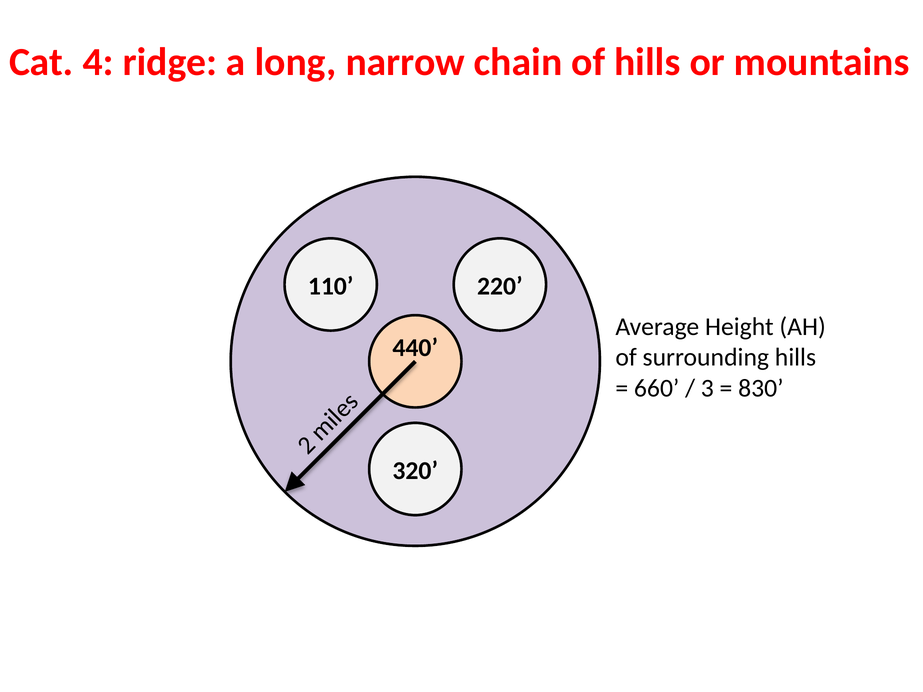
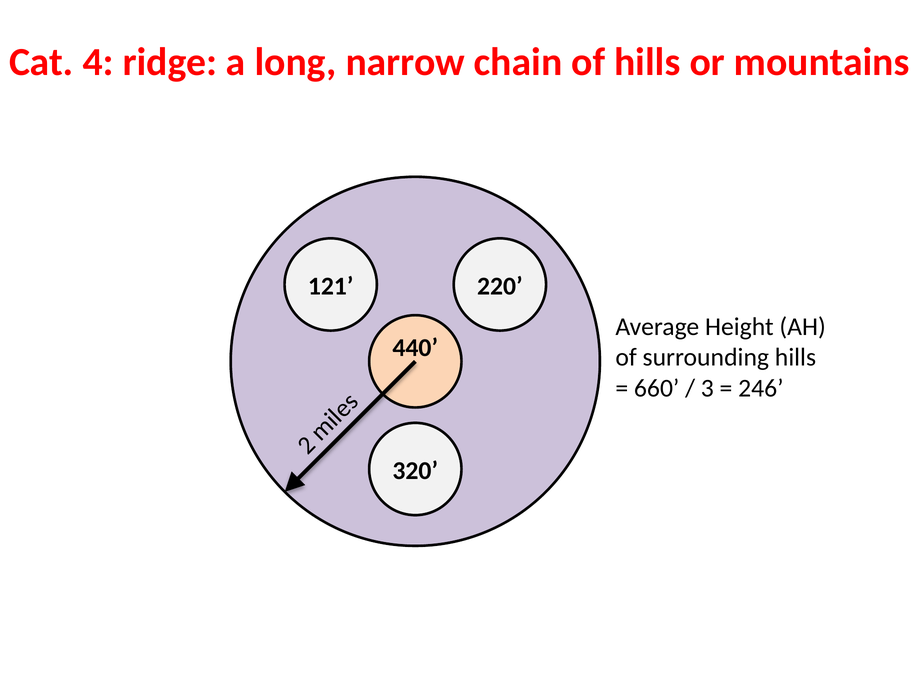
110: 110 -> 121 (331, 286)
830: 830 -> 246 (761, 388)
